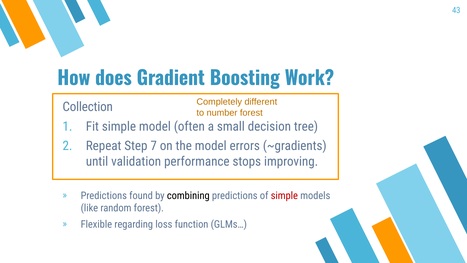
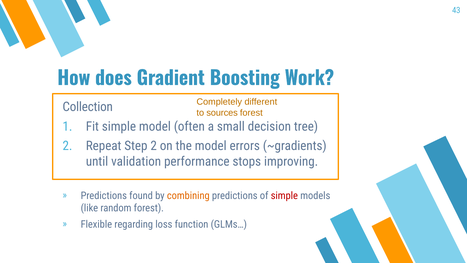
number: number -> sources (222, 113)
Step 7: 7 -> 2 (154, 146)
combining colour: black -> orange (188, 195)
